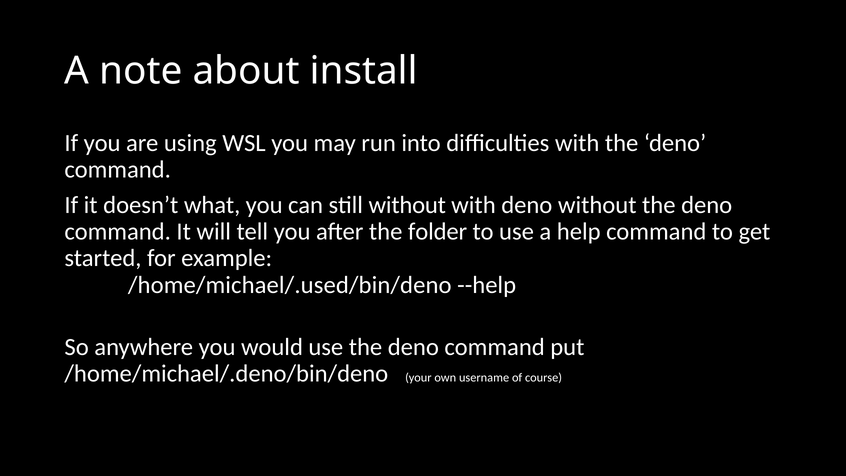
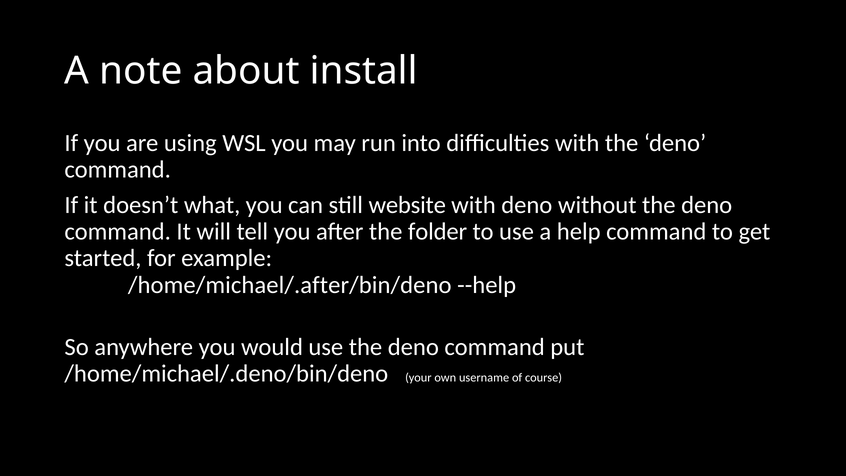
still without: without -> website (407, 205)
/home/michael/.used/bin/deno: /home/michael/.used/bin/deno -> /home/michael/.after/bin/deno (290, 285)
